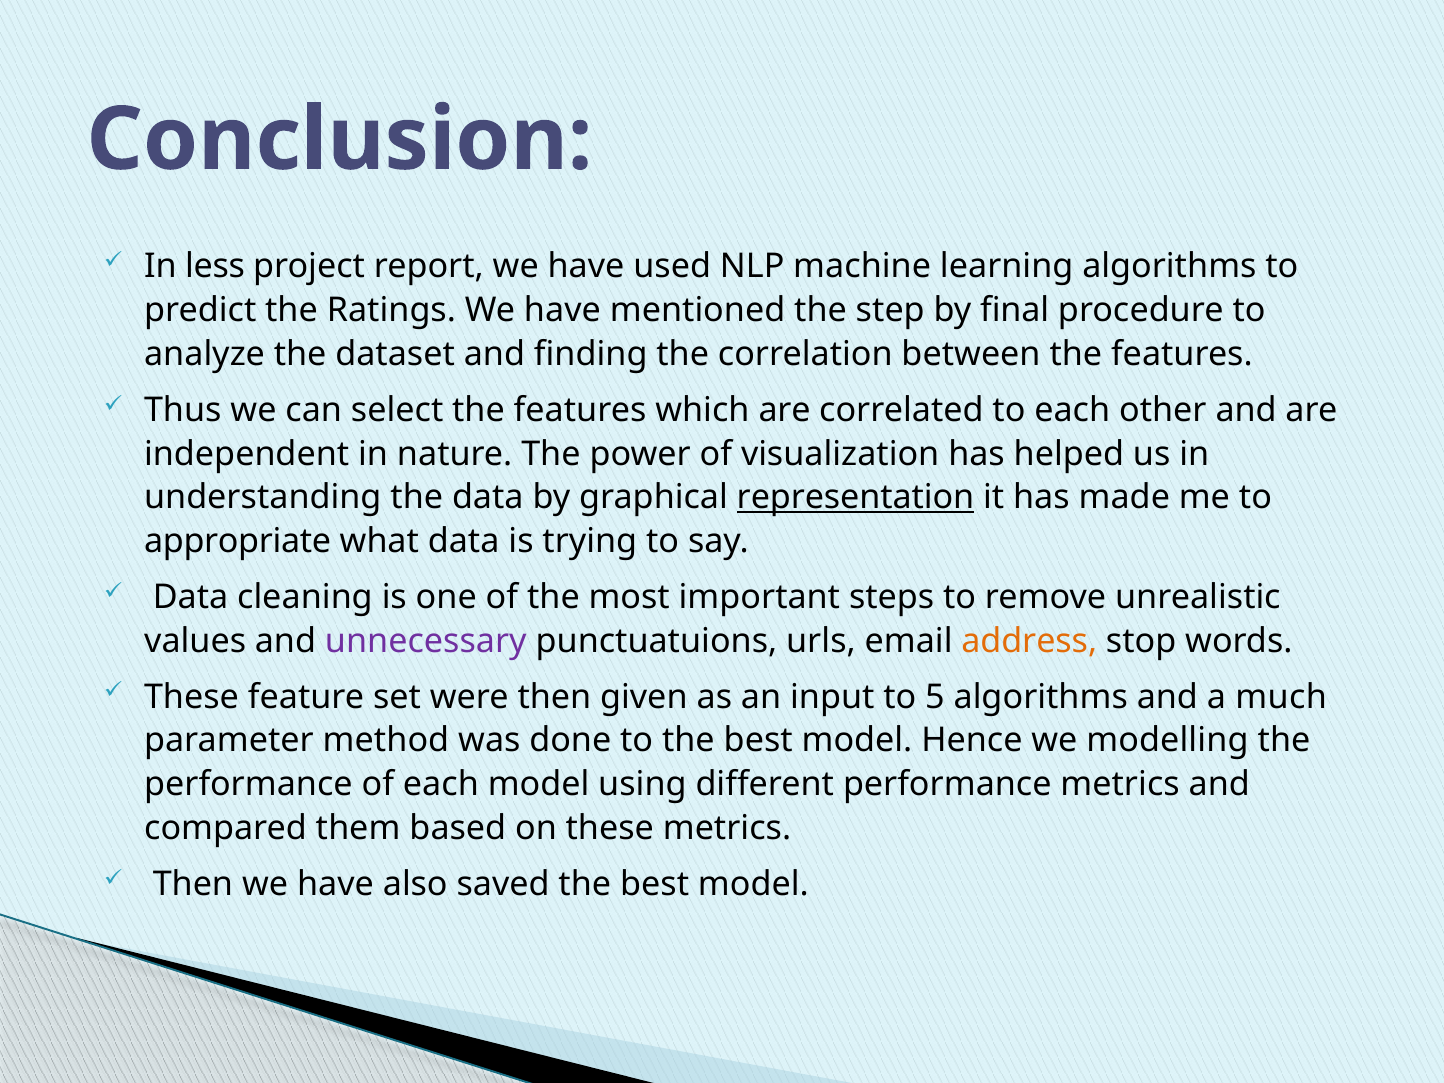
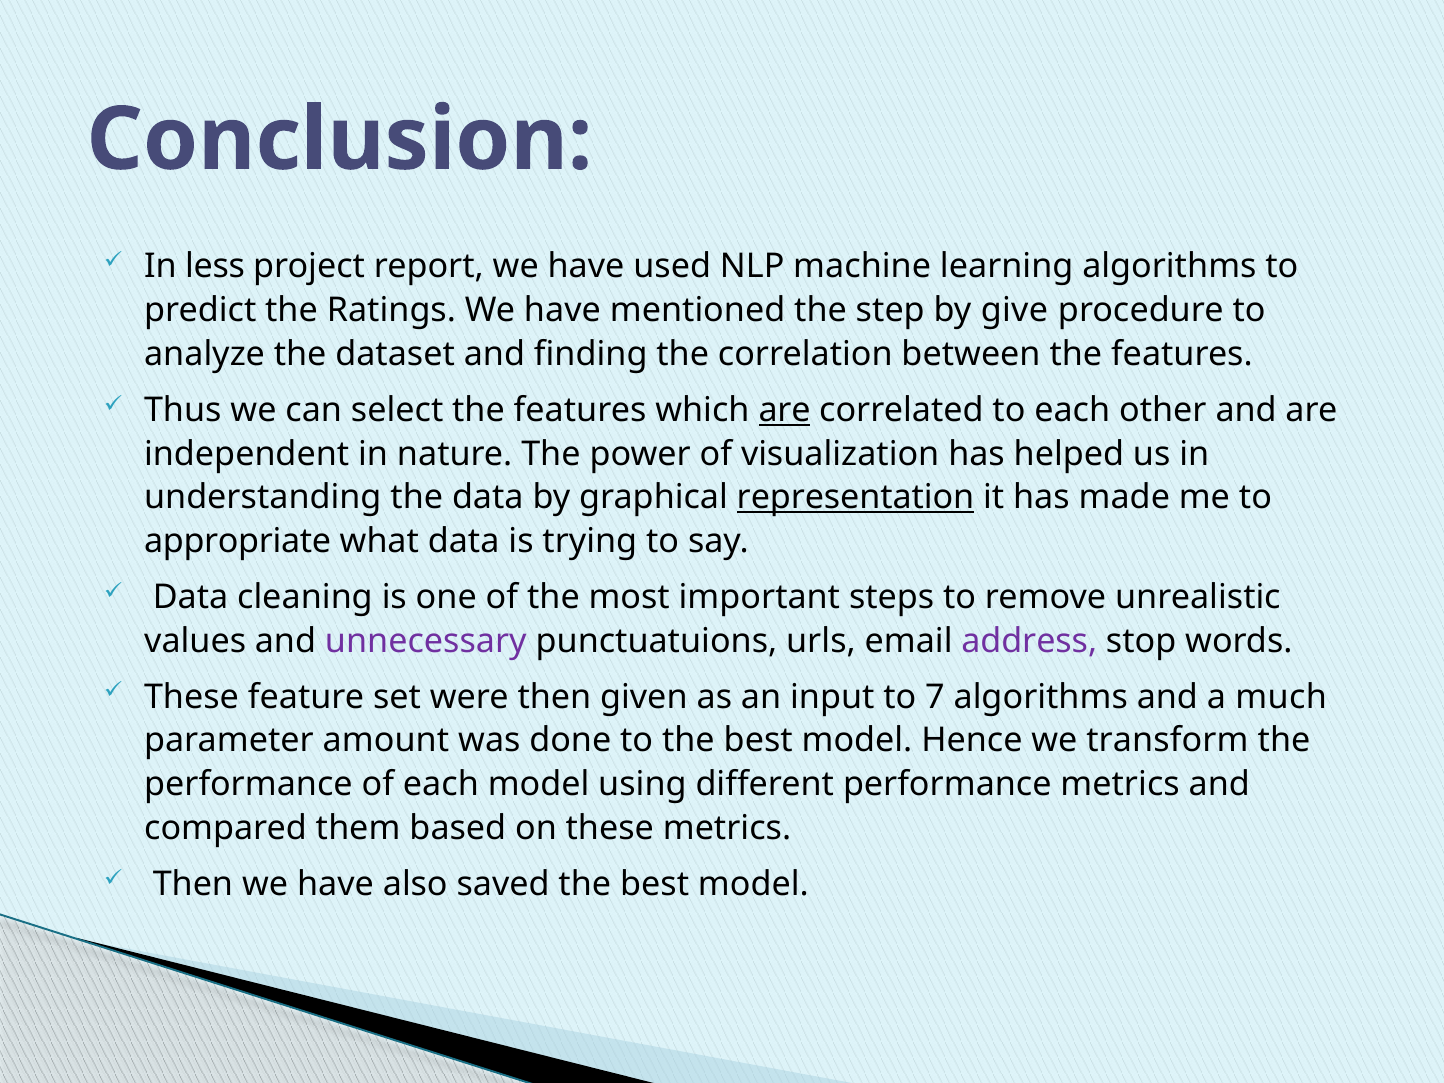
final: final -> give (1014, 311)
are underline: none -> present (785, 410)
address colour: orange -> purple (1029, 641)
5: 5 -> 7 (935, 697)
method: method -> amount (386, 741)
modelling: modelling -> transform (1167, 741)
